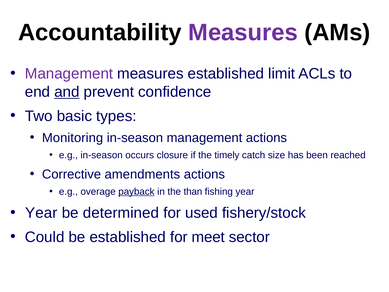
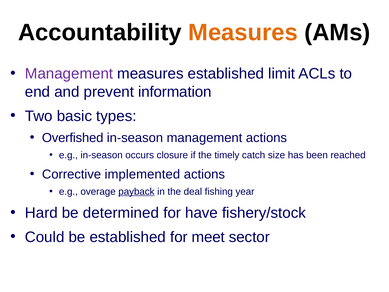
Measures colour: purple -> orange (243, 32)
and underline: present -> none (67, 92)
confidence: confidence -> information (175, 92)
Monitoring: Monitoring -> Overfished (73, 138)
amendments: amendments -> implemented (142, 174)
than: than -> deal (193, 191)
Year: Year -> Hard (41, 213)
used: used -> have (202, 213)
